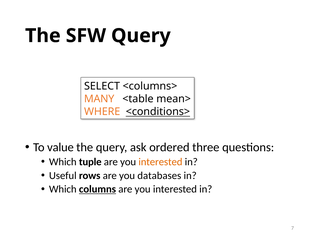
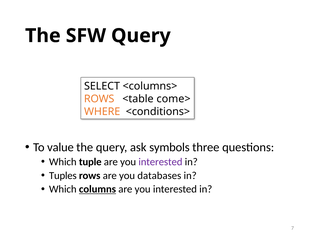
MANY: MANY -> ROWS (99, 99)
mean>: mean> -> come> (174, 99)
<conditions> underline: present -> none (158, 112)
ordered: ordered -> symbols (169, 147)
interested colour: orange -> purple (160, 162)
Useful: Useful -> Tuples (63, 176)
